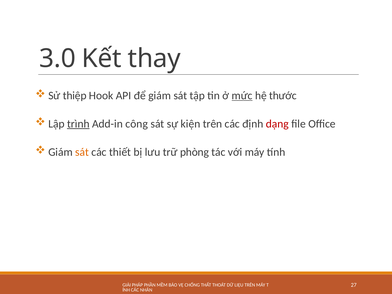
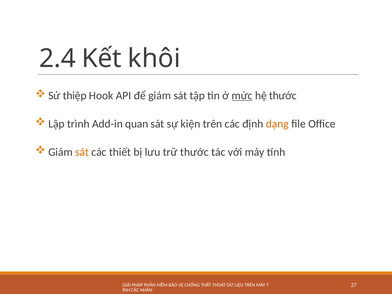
3.0: 3.0 -> 2.4 (57, 59)
thay: thay -> khôi (154, 59)
trình underline: present -> none (78, 124)
công: công -> quan (137, 124)
dạng colour: red -> orange (277, 124)
trữ phòng: phòng -> thước (194, 152)
